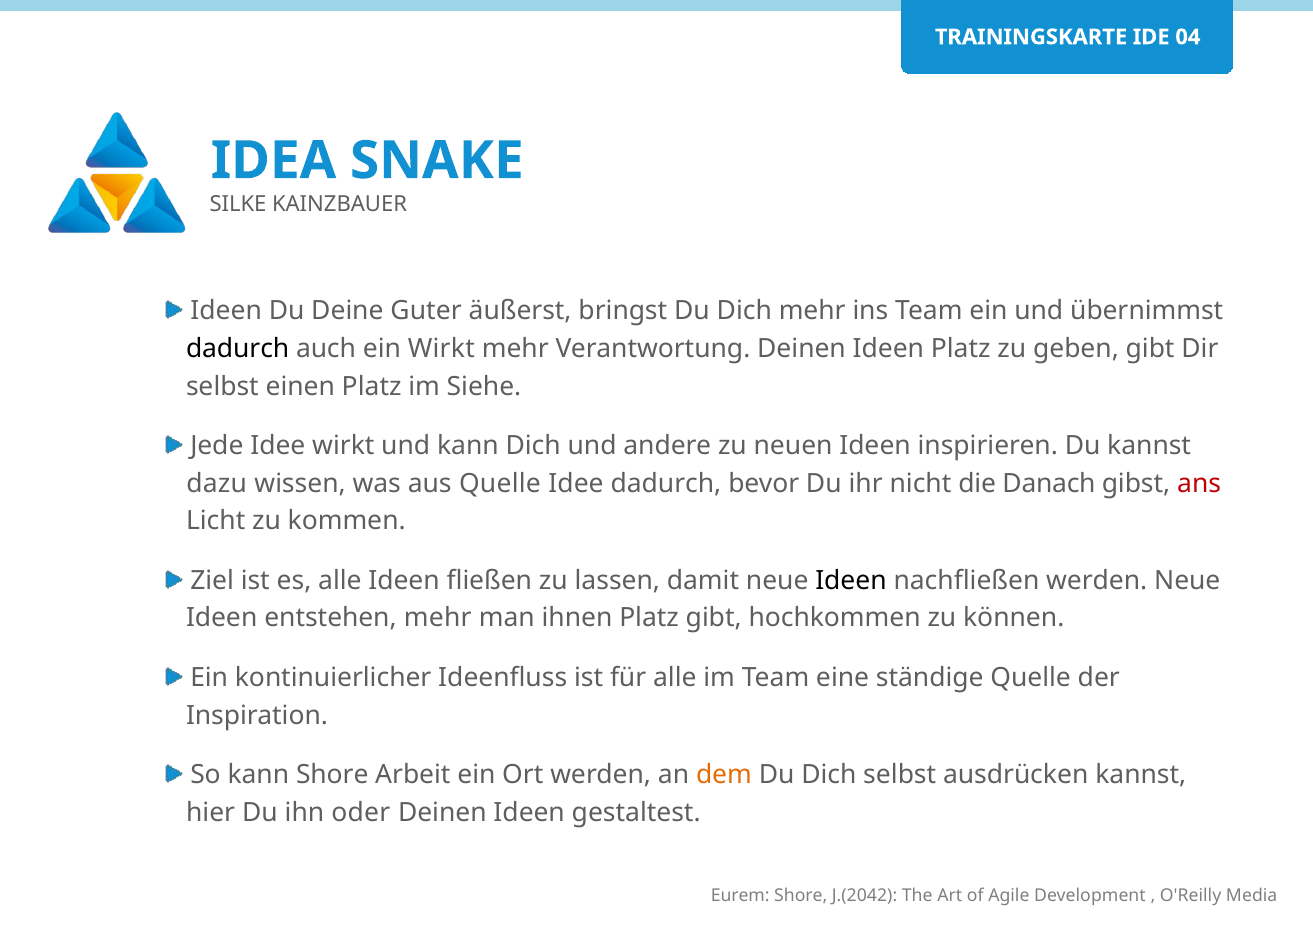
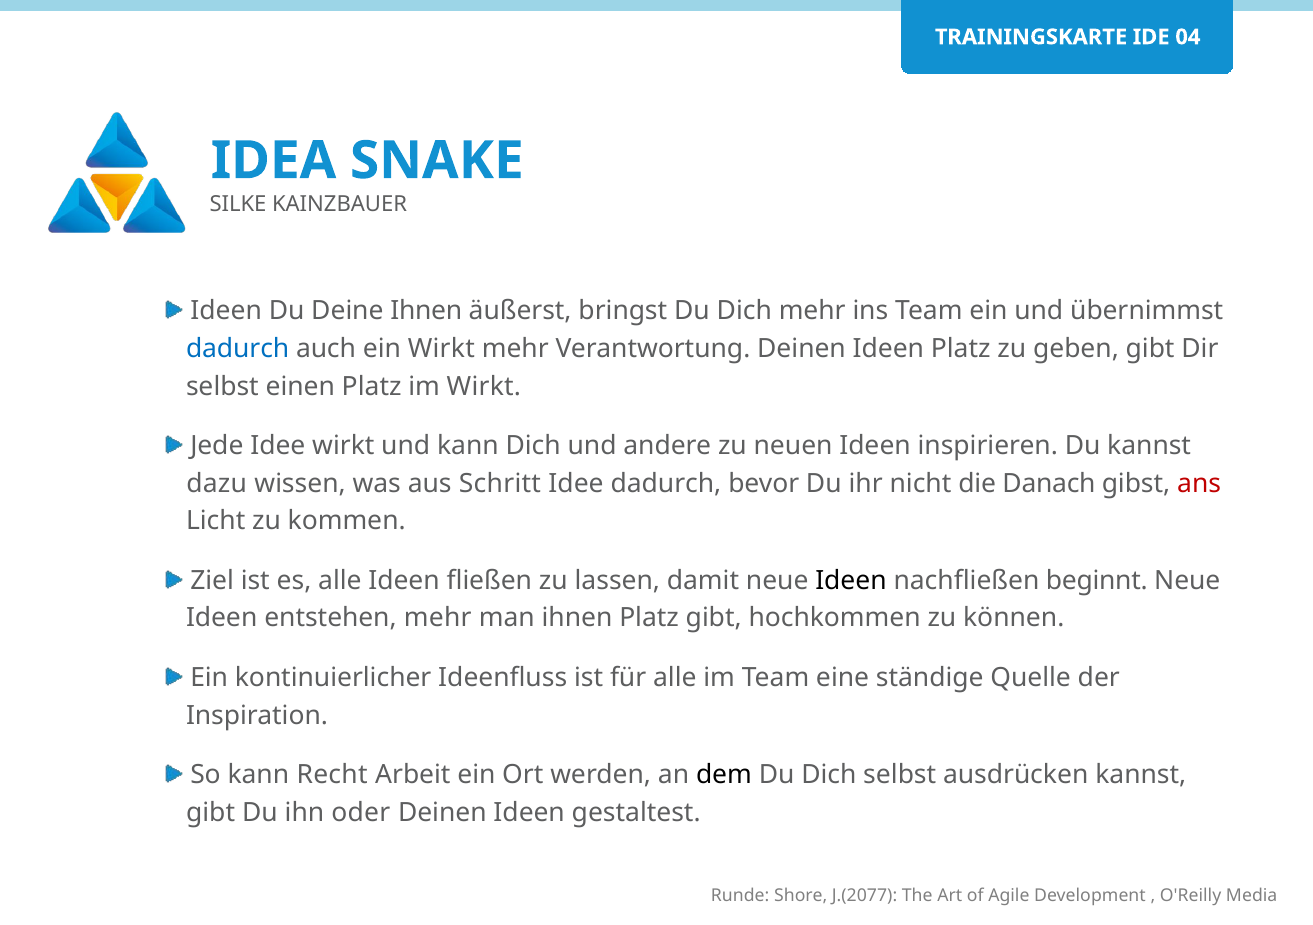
Deine Guter: Guter -> Ihnen (426, 311)
dadurch colour: black -> blue (238, 349)
im Siehe: Siehe -> Wirkt (484, 386)
aus Quelle: Quelle -> Schritt (500, 483)
nachfließen werden: werden -> beginnt (1097, 580)
kann Shore: Shore -> Recht (332, 775)
dem colour: orange -> black (724, 775)
hier: hier -> gibt (211, 812)
Eurem: Eurem -> Runde (740, 896)
J.(2042: J.(2042 -> J.(2077 (865, 896)
